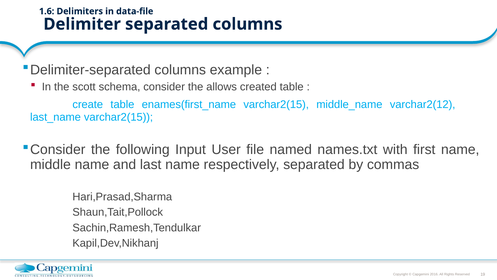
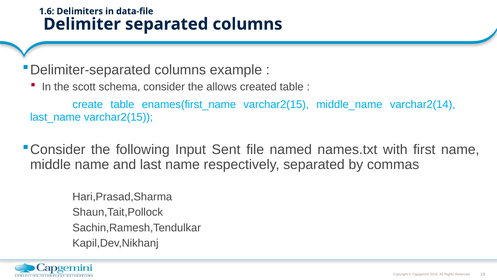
varchar2(12: varchar2(12 -> varchar2(14 (423, 104)
User: User -> Sent (226, 149)
